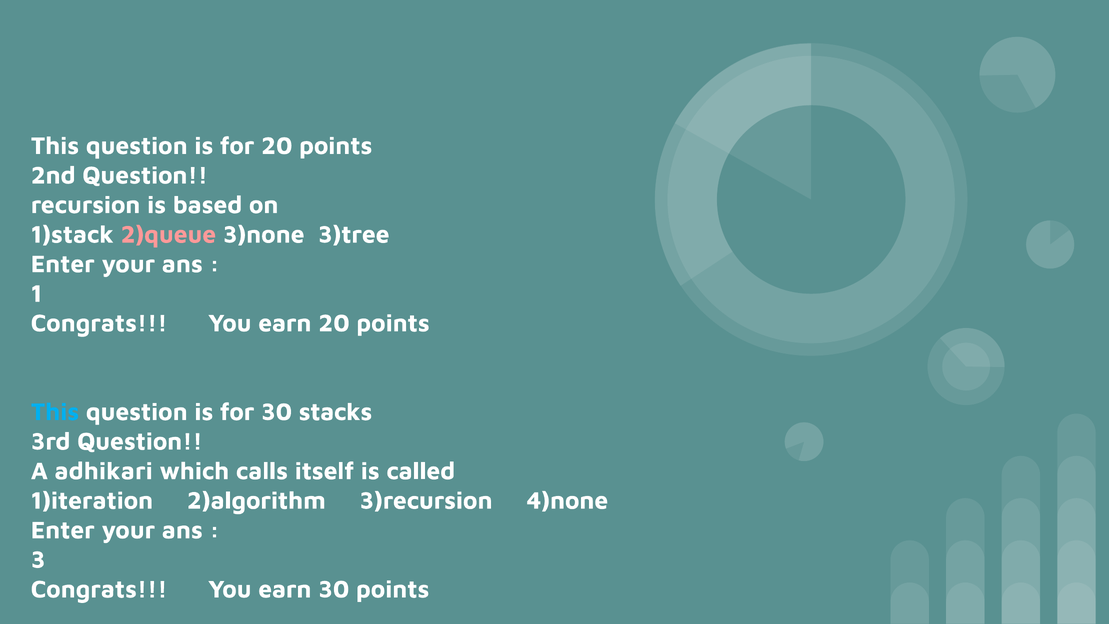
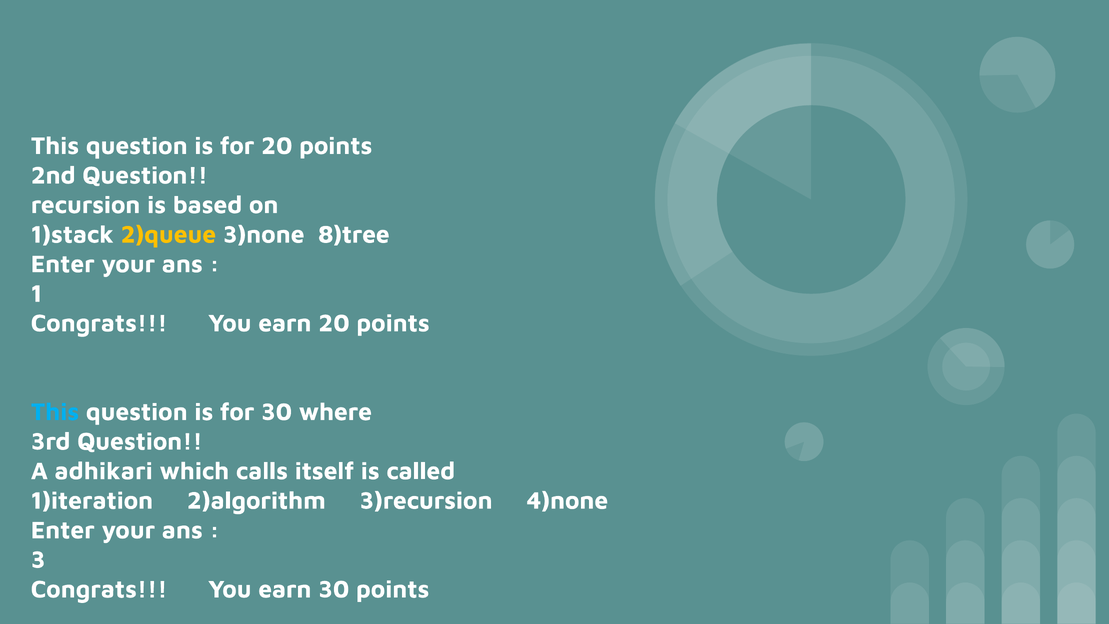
2)queue colour: pink -> yellow (168, 234)
3)tree: 3)tree -> 8)tree (354, 234)
stacks: stacks -> where (335, 412)
